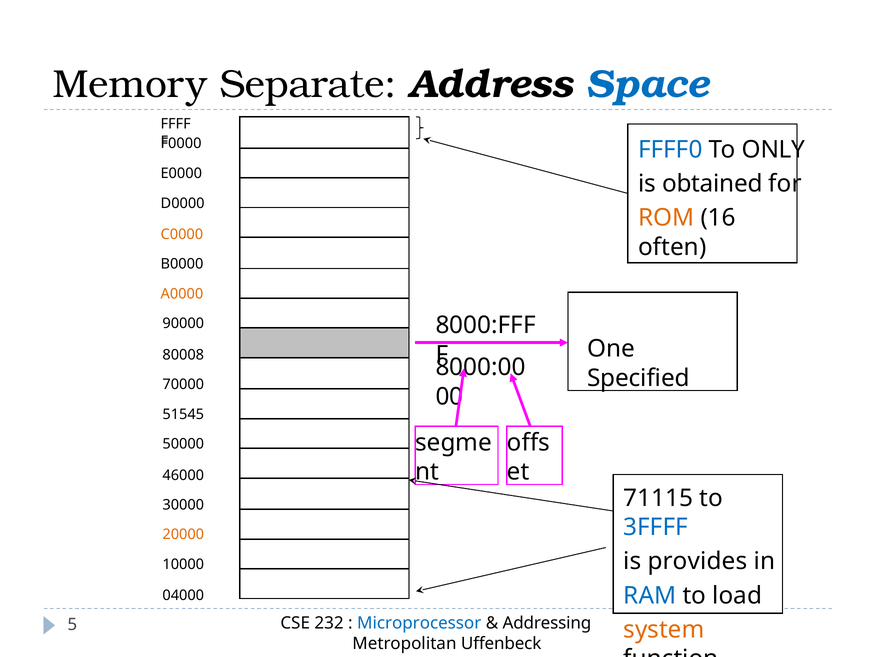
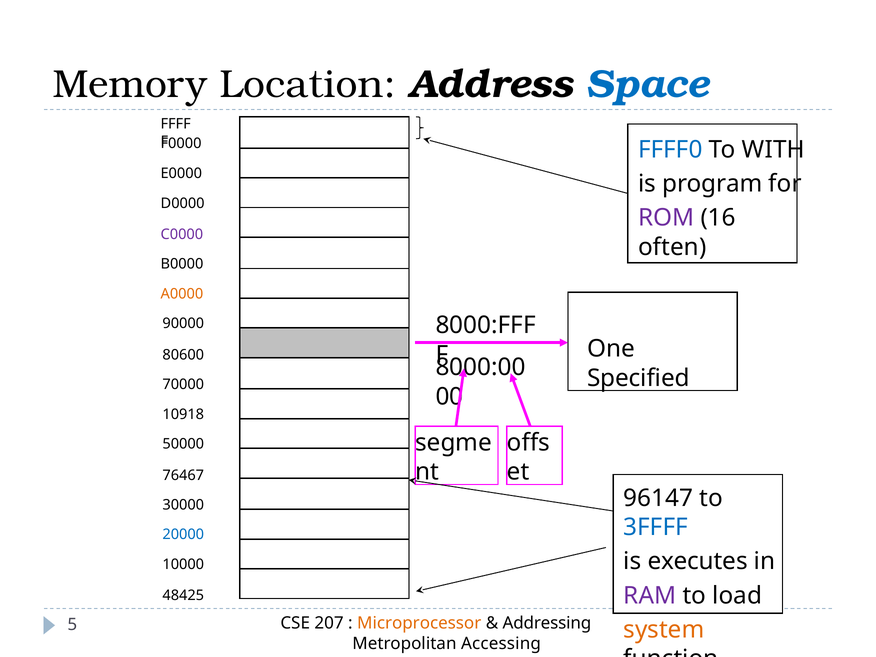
Separate: Separate -> Location (308, 84)
ONLY: ONLY -> WITH (773, 150)
obtained: obtained -> program (712, 184)
ROM colour: orange -> purple (666, 218)
C0000 colour: orange -> purple (182, 234)
80008: 80008 -> 80600 (183, 355)
51545: 51545 -> 10918 (183, 414)
46000: 46000 -> 76467 (183, 475)
71115: 71115 -> 96147 (658, 498)
20000 colour: orange -> blue (183, 535)
provides: provides -> executes (698, 561)
RAM colour: blue -> purple (650, 595)
04000: 04000 -> 48425 (183, 596)
232: 232 -> 207 (329, 623)
Microprocessor colour: blue -> orange (419, 623)
Uffenbeck: Uffenbeck -> Accessing (501, 644)
